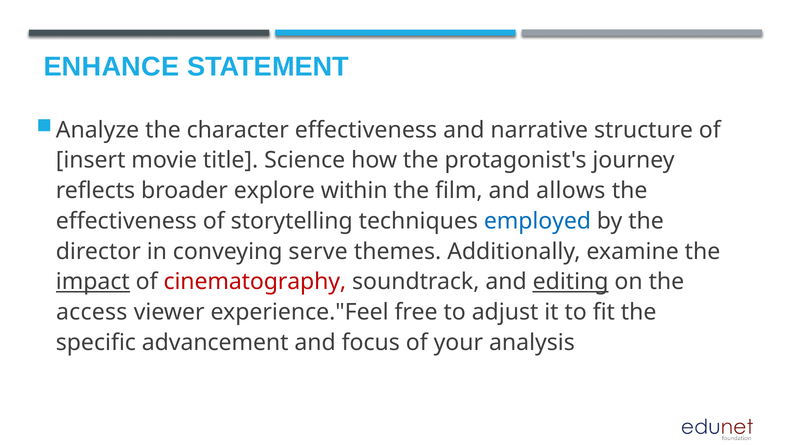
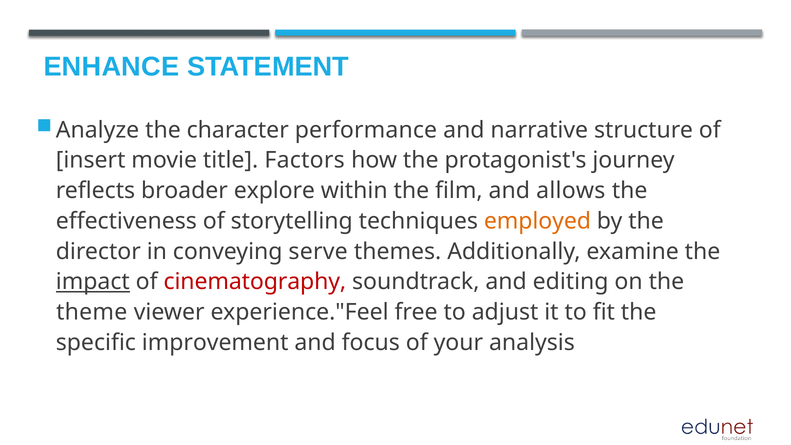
character effectiveness: effectiveness -> performance (366, 130)
Science: Science -> Factors (305, 160)
employed colour: blue -> orange (537, 221)
editing underline: present -> none (571, 282)
access: access -> theme (92, 312)
advancement: advancement -> improvement (215, 343)
